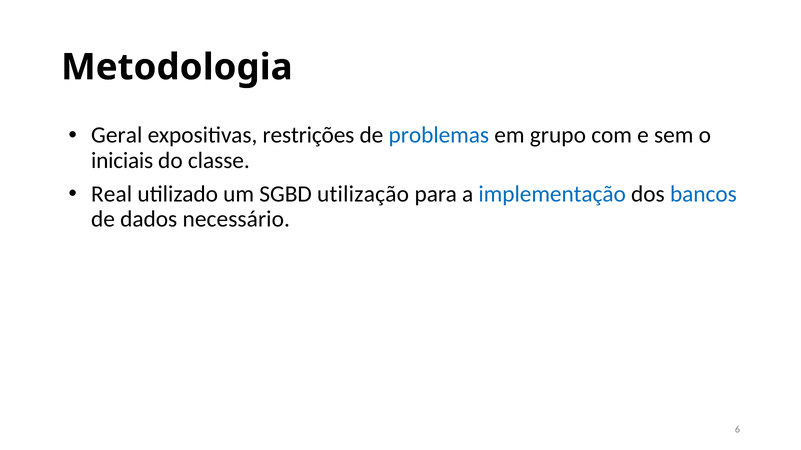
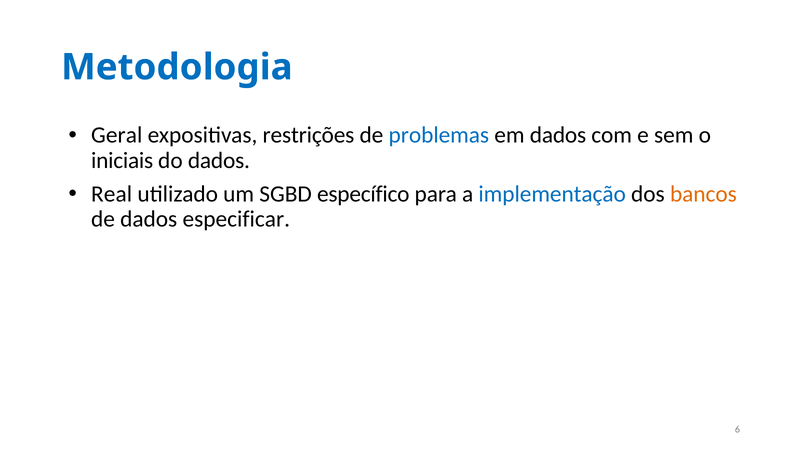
Metodologia colour: black -> blue (177, 67)
em grupo: grupo -> dados (558, 135)
do classe: classe -> dados (219, 161)
utilização: utilização -> específico (363, 194)
bancos colour: blue -> orange (703, 194)
necessário: necessário -> especificar (236, 219)
